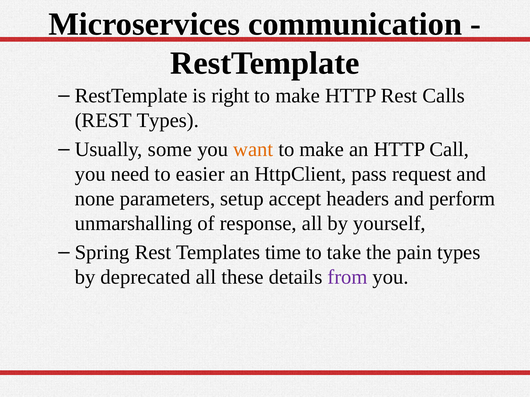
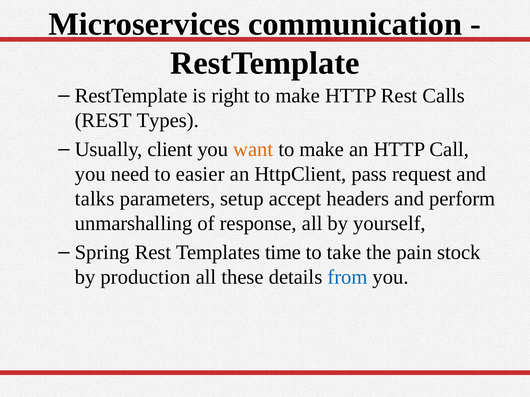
some: some -> client (170, 150)
none: none -> talks (95, 199)
pain types: types -> stock (459, 253)
deprecated: deprecated -> production (145, 277)
from colour: purple -> blue (347, 277)
